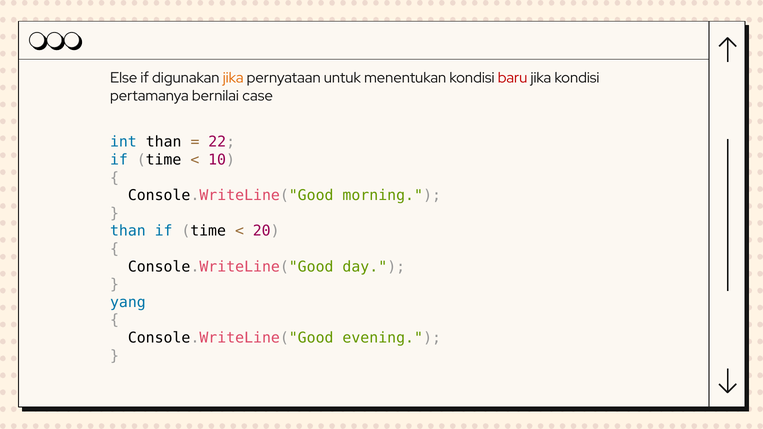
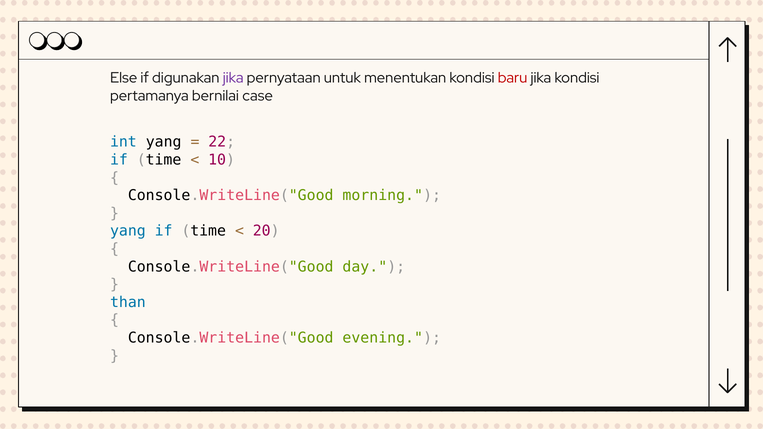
jika colour: orange -> purple (233, 78)
int than: than -> yang (164, 142)
than: than -> yang (128, 231)
yang: yang -> than (128, 302)
